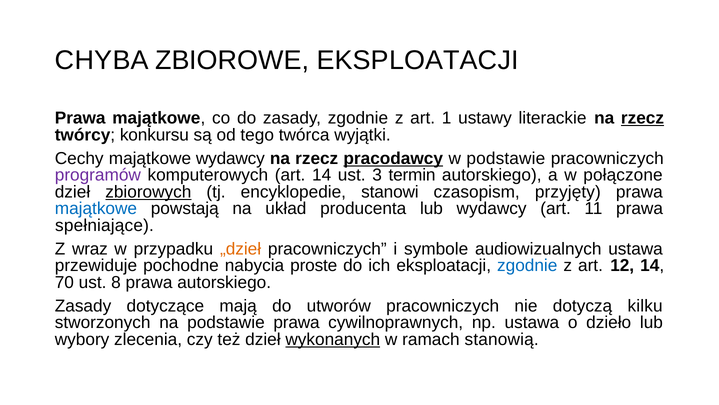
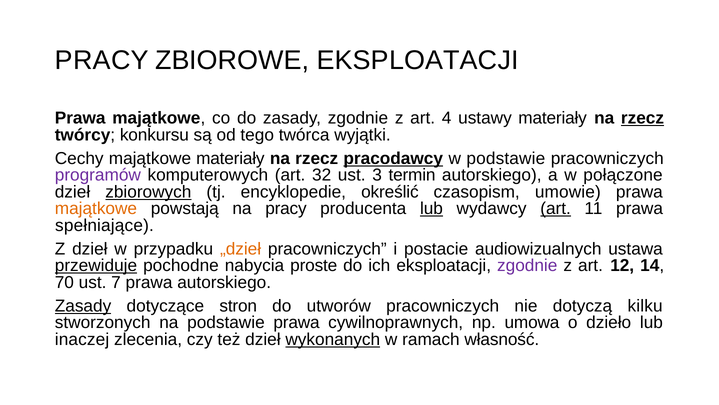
CHYBA: CHYBA -> PRACY (102, 60)
1: 1 -> 4 (447, 118)
ustawy literackie: literackie -> materiały (553, 118)
majątkowe wydawcy: wydawcy -> materiały (230, 158)
art 14: 14 -> 32 (322, 175)
stanowi: stanowi -> określić (390, 192)
przyjęty: przyjęty -> umowie (568, 192)
majątkowe colour: blue -> orange (96, 208)
na układ: układ -> pracy (286, 208)
lub underline: none -> present (431, 208)
art underline: none -> present (556, 208)
Z wraz: wraz -> dzieł (90, 249)
symbole: symbole -> postacie (436, 249)
przewiduje underline: none -> present (96, 265)
zgodnie colour: blue -> purple (527, 265)
8: 8 -> 7 (116, 282)
Zasady underline: none -> present (83, 306)
mają: mają -> stron (238, 306)
np ustawa: ustawa -> umowa (532, 322)
wybory: wybory -> inaczej (82, 339)
stanowią: stanowią -> własność (502, 339)
